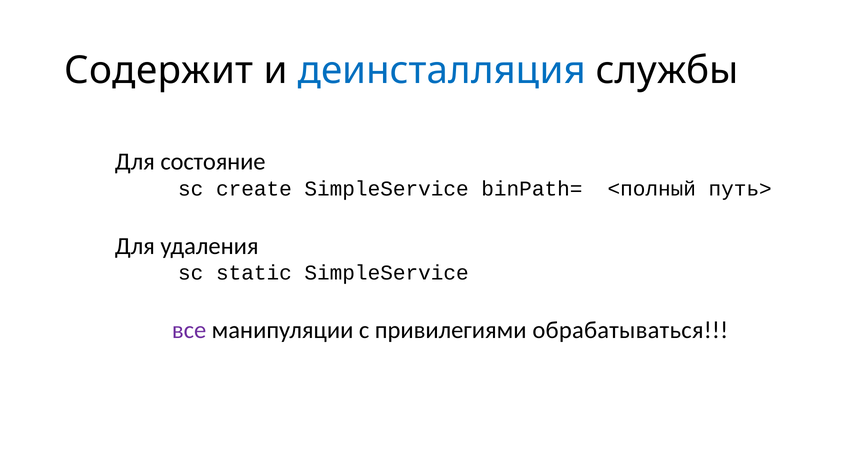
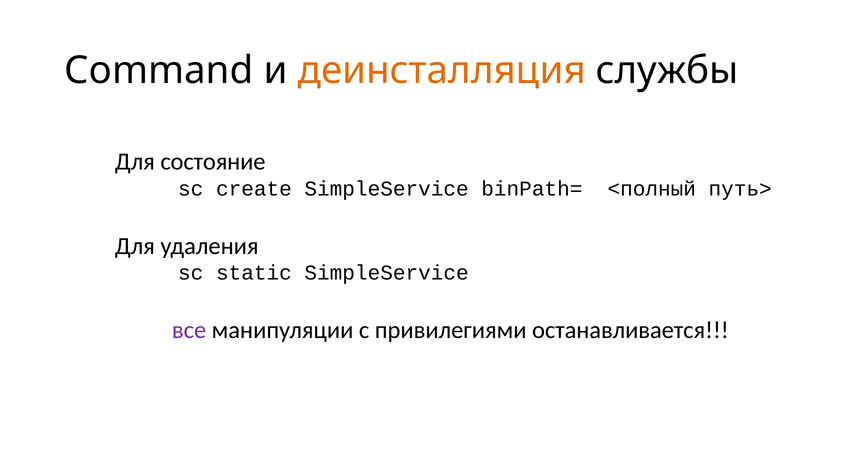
Содержит: Содержит -> Command (159, 71)
деинсталляция colour: blue -> orange (442, 71)
обрабатываться: обрабатываться -> останавливается (630, 330)
